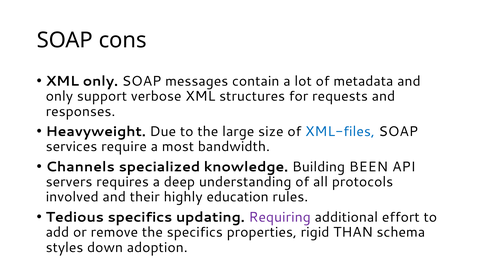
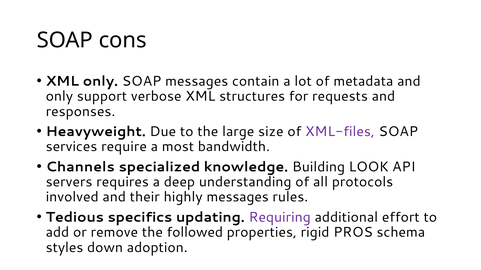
XML-files colour: blue -> purple (340, 132)
BEEN: BEEN -> LOOK (369, 167)
highly education: education -> messages (238, 197)
the specifics: specifics -> followed (195, 233)
THAN: THAN -> PROS (353, 233)
